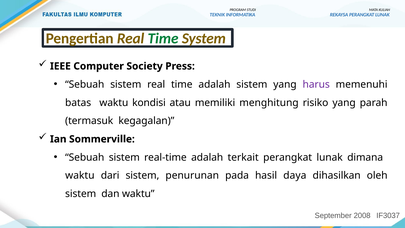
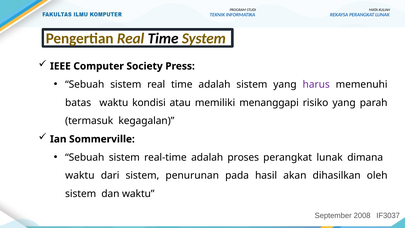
Time colour: green -> black (163, 38)
menghitung: menghitung -> menanggapi (269, 103)
terkait: terkait -> proses (243, 157)
daya: daya -> akan (295, 175)
